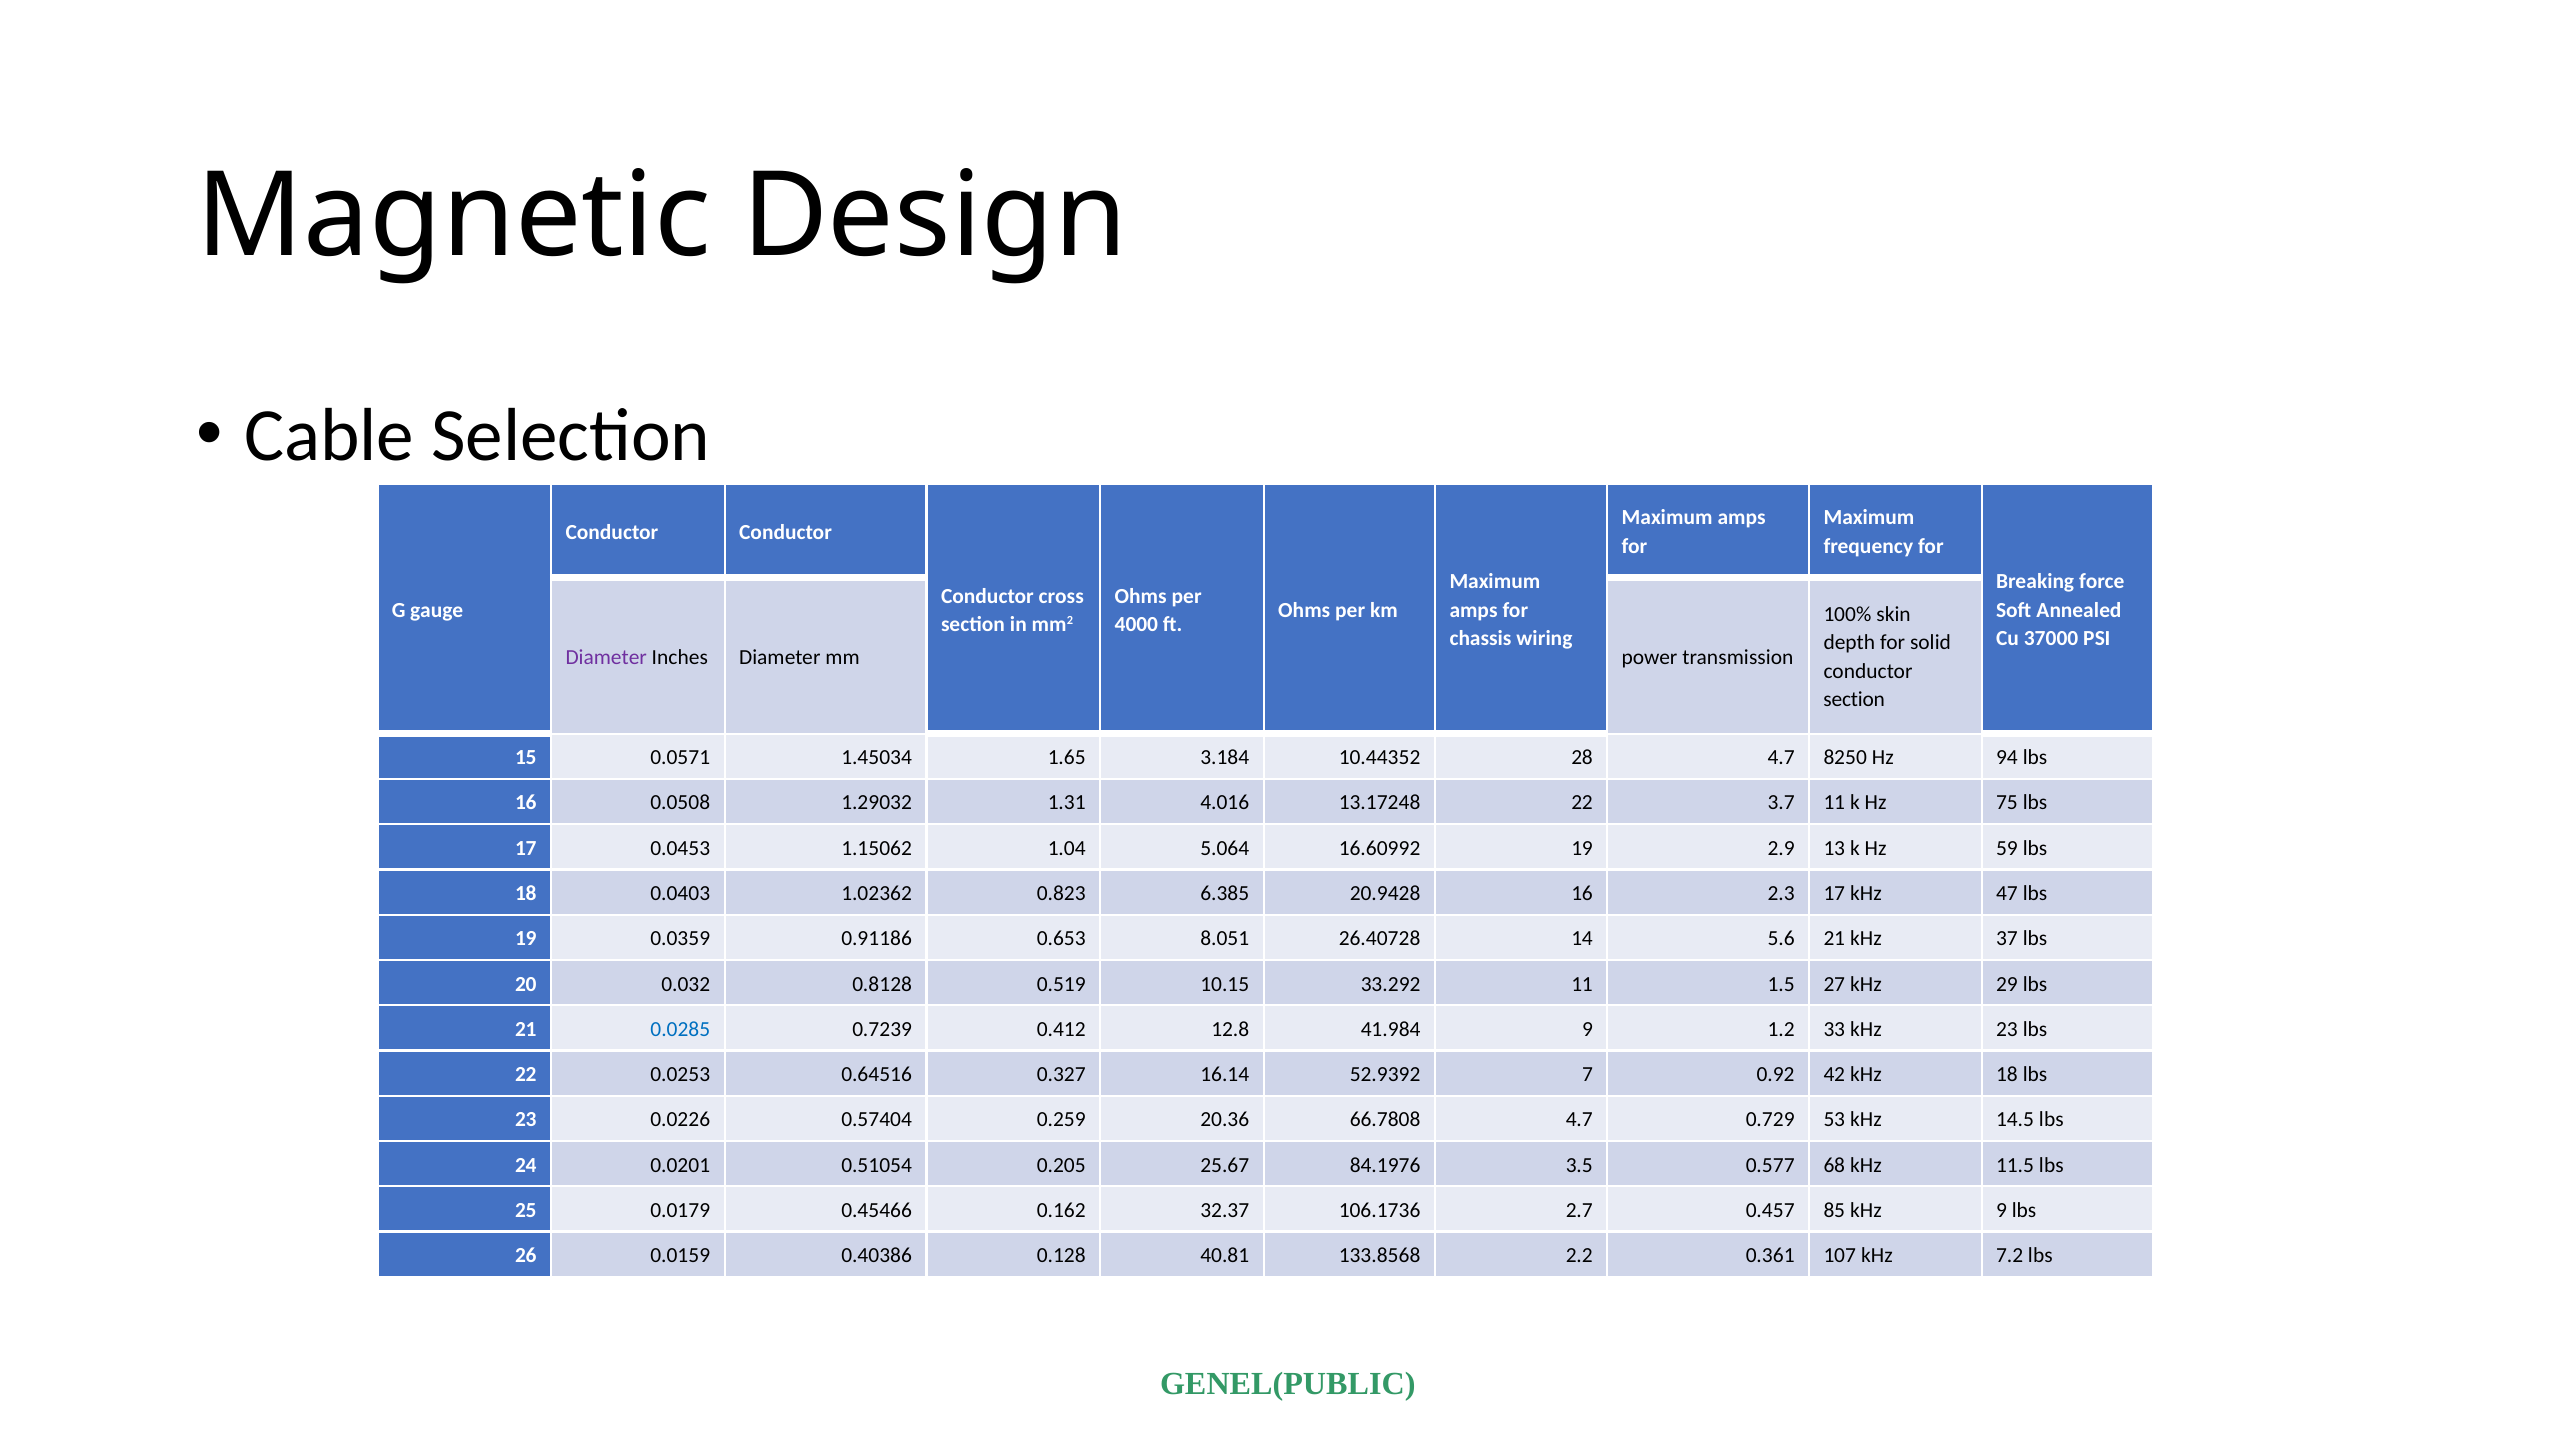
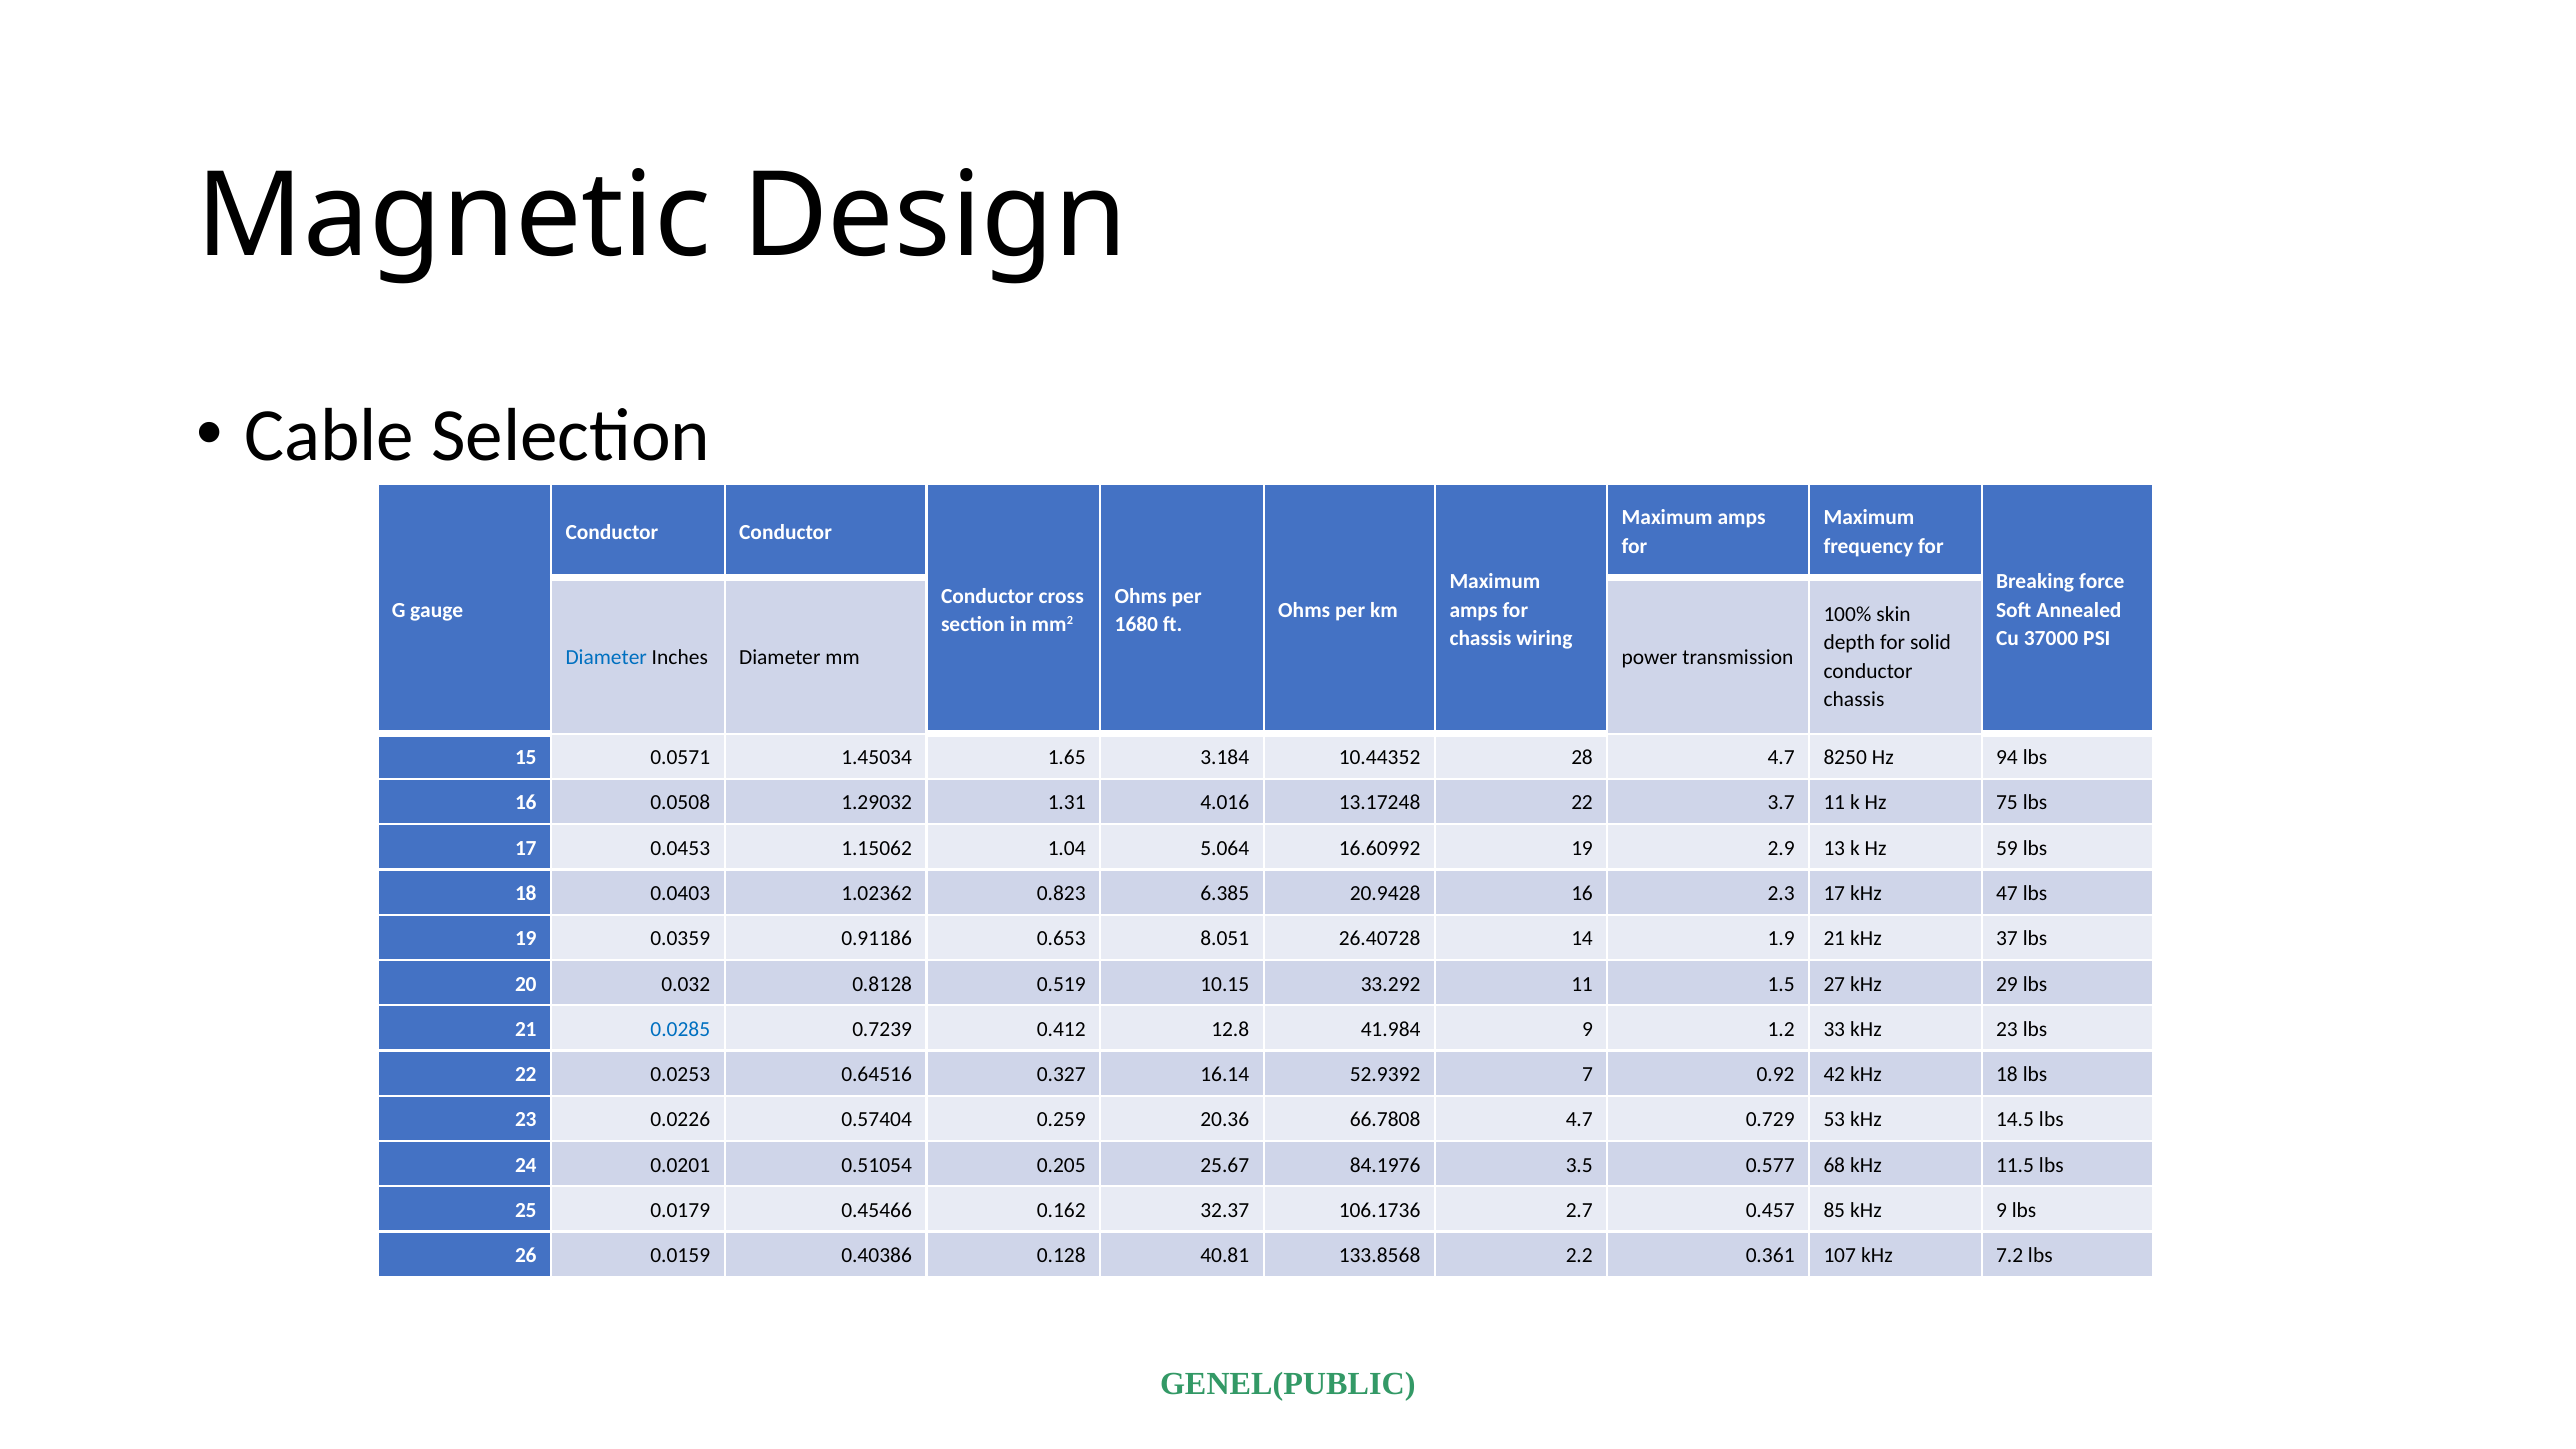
4000: 4000 -> 1680 (1136, 624)
Diameter colour: purple -> blue (606, 657)
section: section -> chassis (1854, 699)
5.6: 5.6 -> 1.9 (1781, 939)
